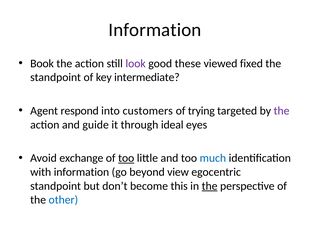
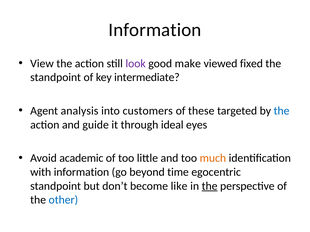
Book: Book -> View (42, 64)
these: these -> make (188, 64)
respond: respond -> analysis (80, 111)
trying: trying -> these (201, 111)
the colour: purple -> blue (282, 111)
exchange: exchange -> academic (81, 158)
too underline: present -> none (126, 158)
much colour: blue -> orange (213, 158)
view: view -> time (178, 172)
this: this -> like (179, 186)
